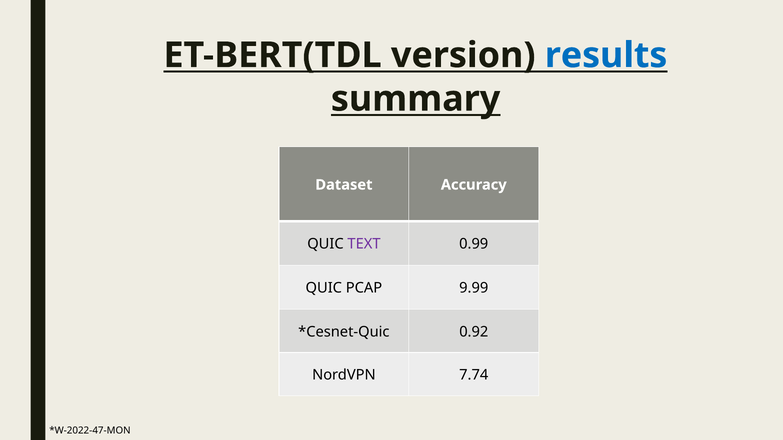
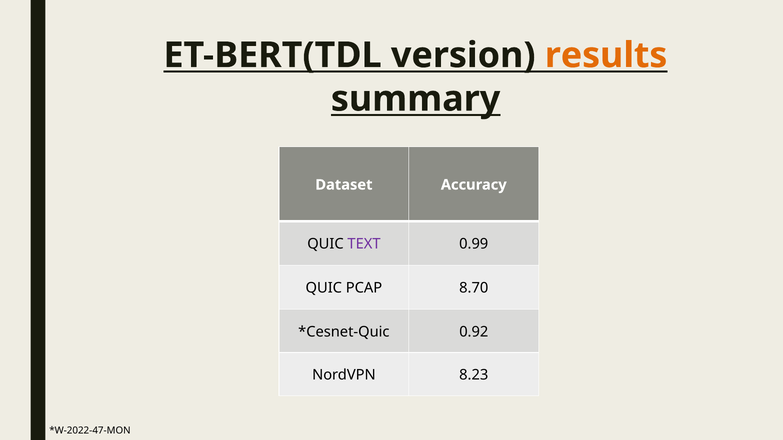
results colour: blue -> orange (606, 55)
9.99: 9.99 -> 8.70 (474, 288)
7.74: 7.74 -> 8.23 (474, 375)
